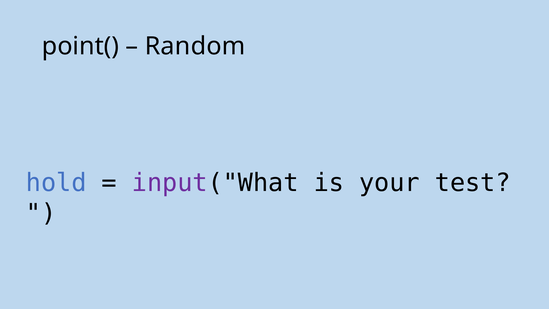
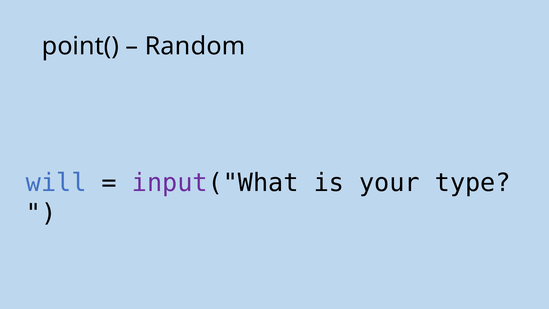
hold: hold -> will (56, 183)
test: test -> type (473, 183)
